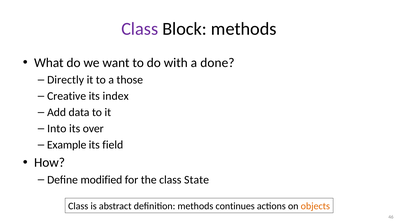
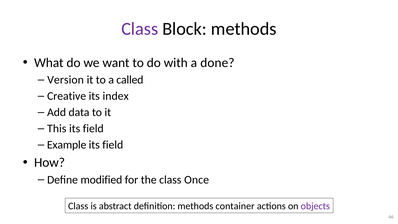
Directly: Directly -> Version (66, 80)
those: those -> called (130, 80)
Into: Into -> This (57, 129)
over: over -> field (93, 129)
State: State -> Once (197, 180)
continues: continues -> container (235, 206)
objects colour: orange -> purple (315, 206)
